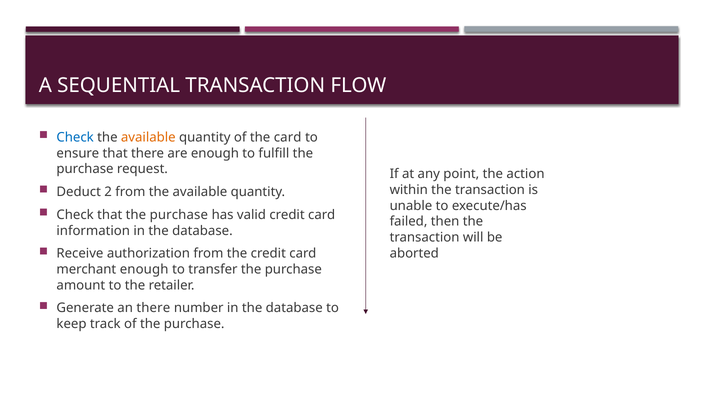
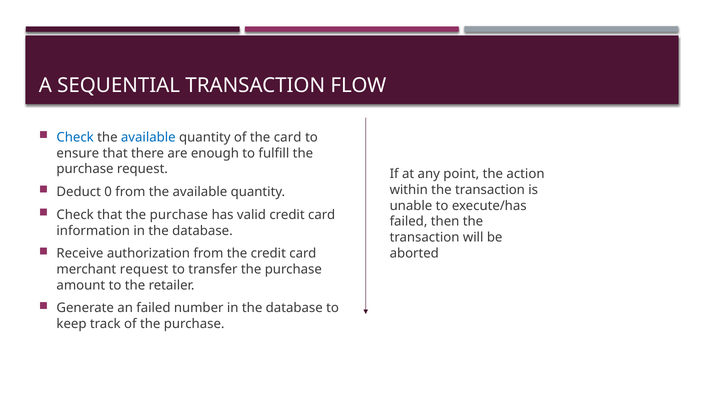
available colour: orange -> blue (148, 137)
2: 2 -> 0 (108, 192)
merchant enough: enough -> request (144, 269)
an there: there -> failed (153, 308)
